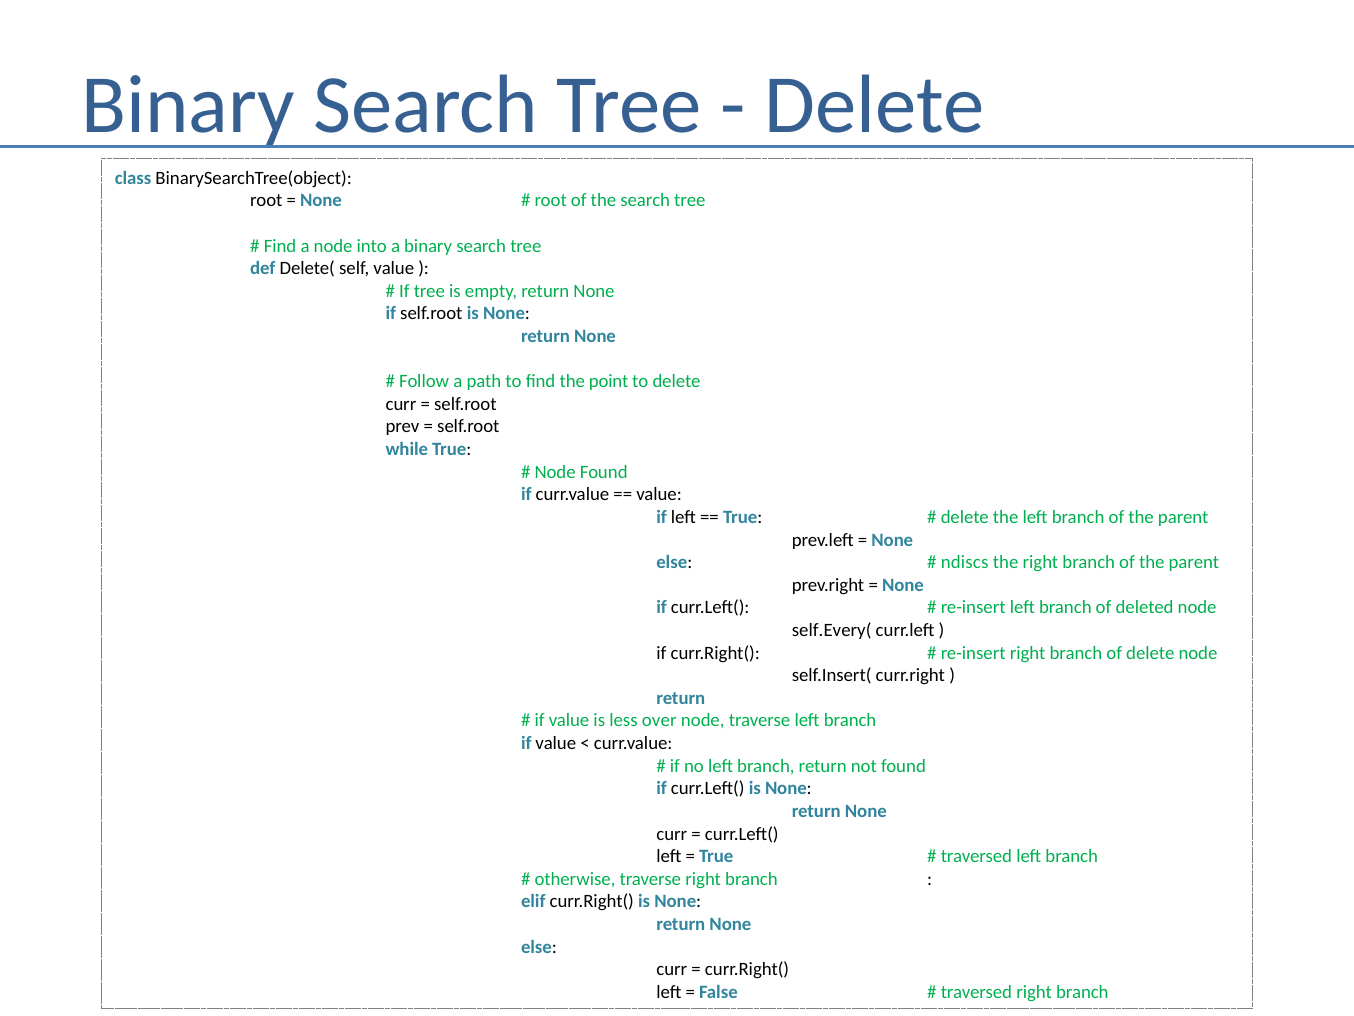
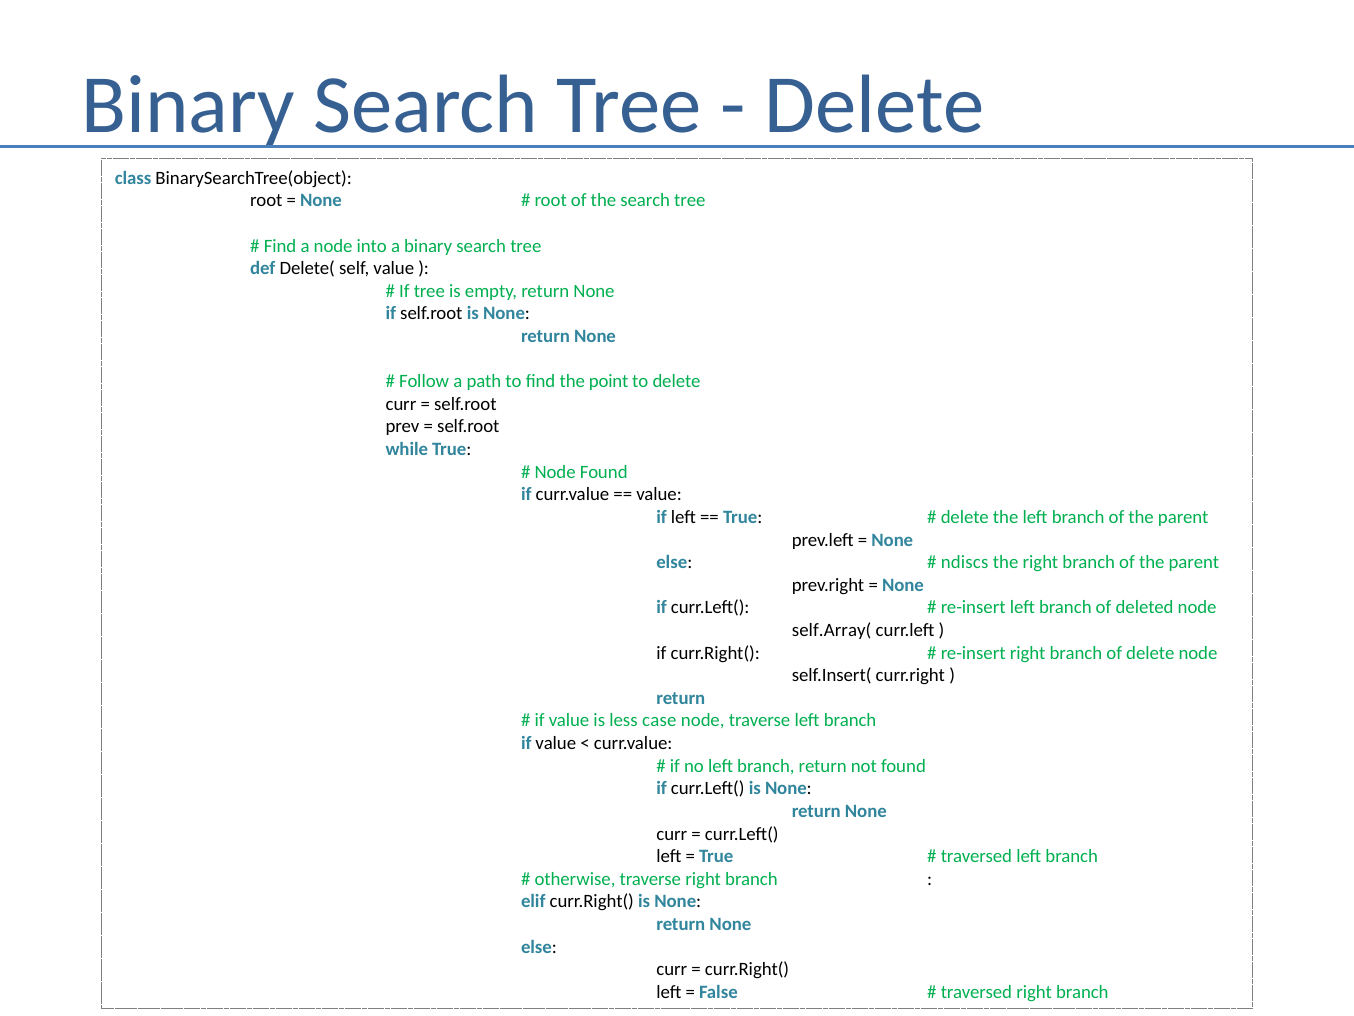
self.Every(: self.Every( -> self.Array( (832, 630)
over: over -> case (659, 720)
